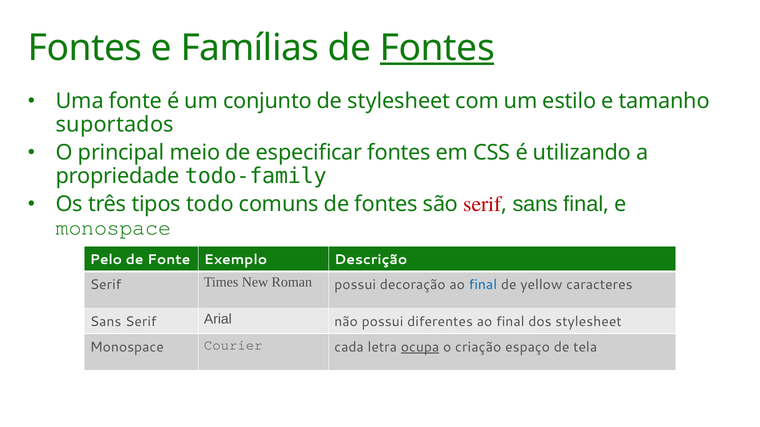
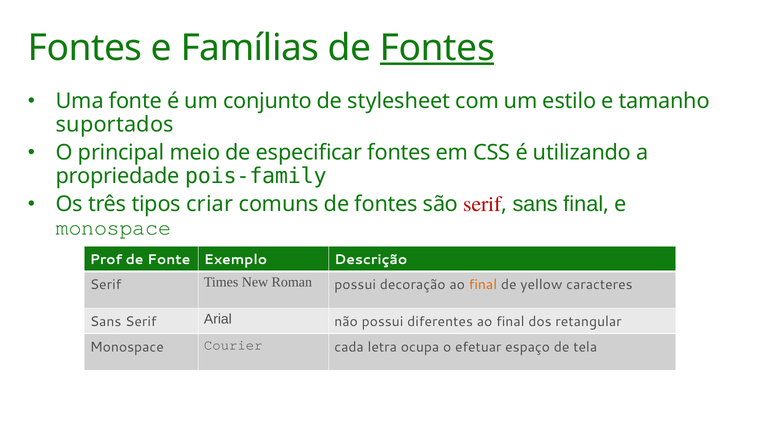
todo-family: todo-family -> pois-family (256, 176)
todo: todo -> criar (210, 204)
Pelo: Pelo -> Prof (106, 260)
final colour: blue -> orange (483, 285)
dos stylesheet: stylesheet -> retangular (589, 322)
ocupa underline: present -> none (420, 347)
criação: criação -> efetuar (478, 347)
